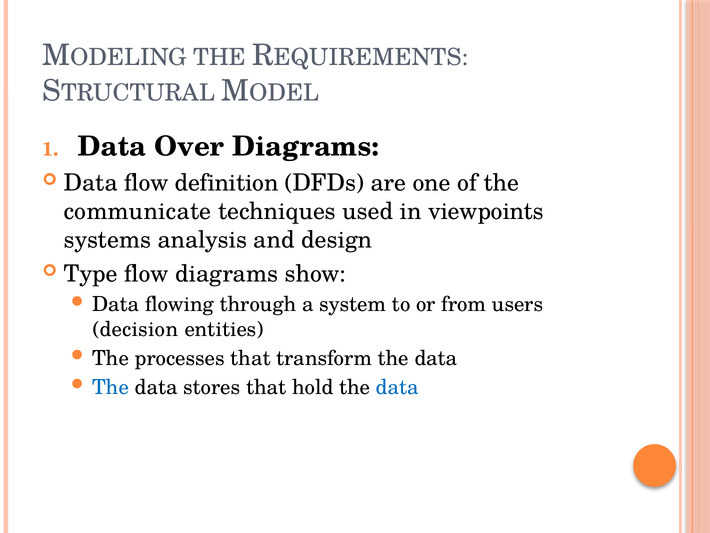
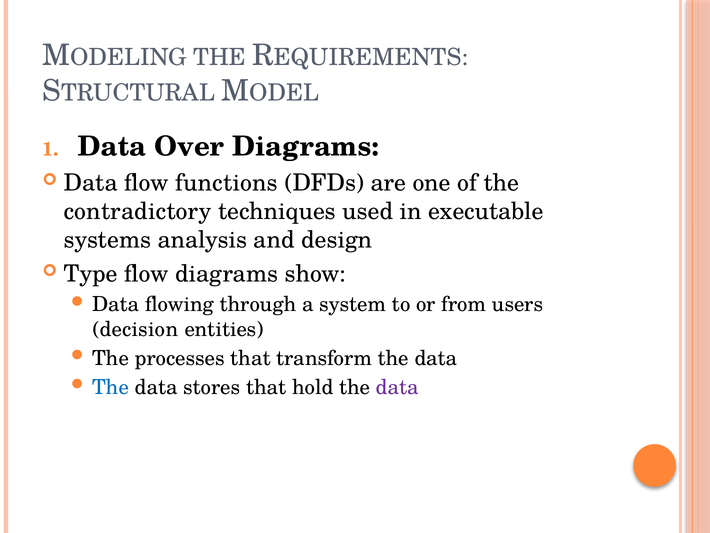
definition: definition -> functions (226, 183)
communicate: communicate -> contradictory (138, 211)
viewpoints: viewpoints -> executable (486, 211)
data colour: blue -> purple (397, 387)
